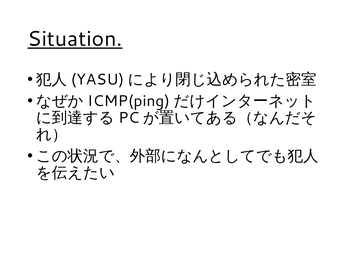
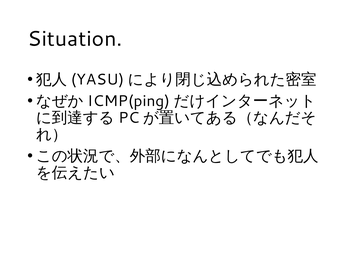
Situation underline: present -> none (75, 39)
